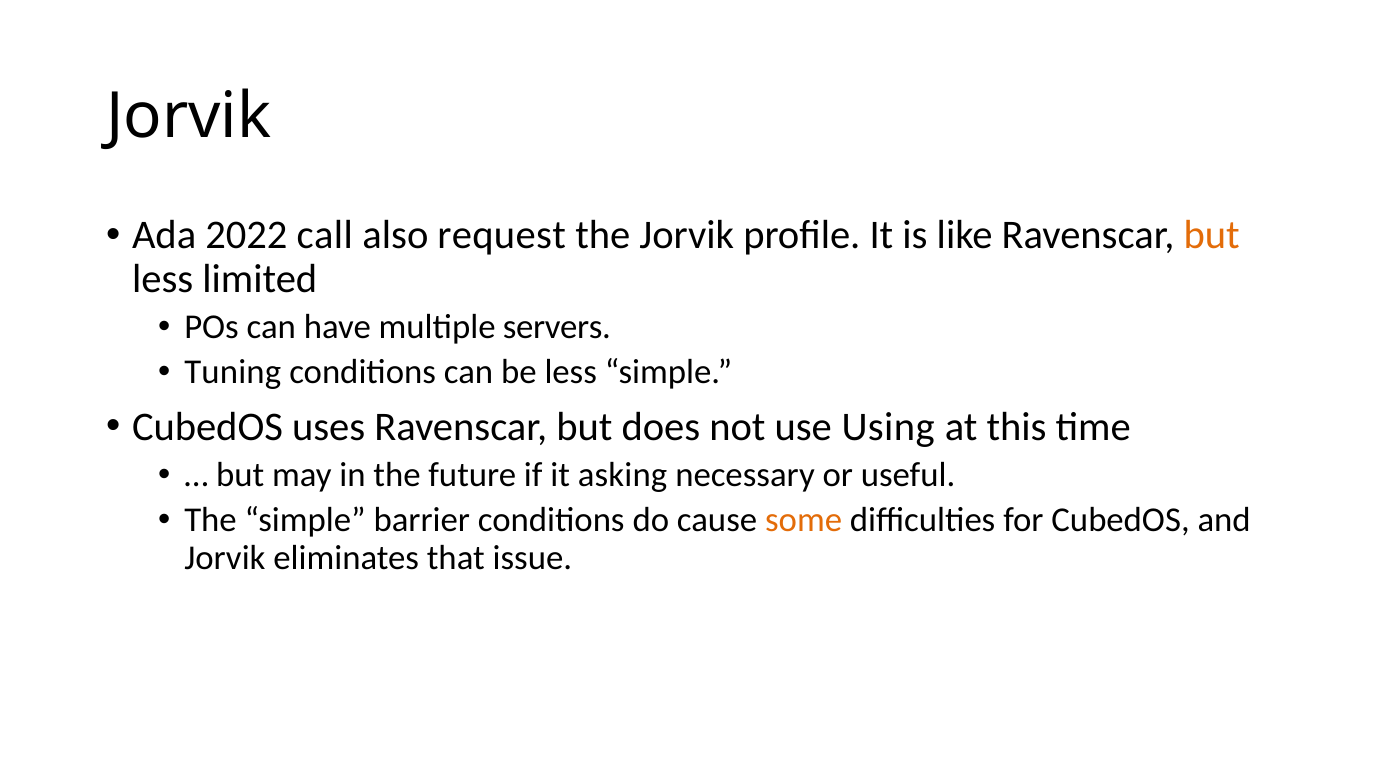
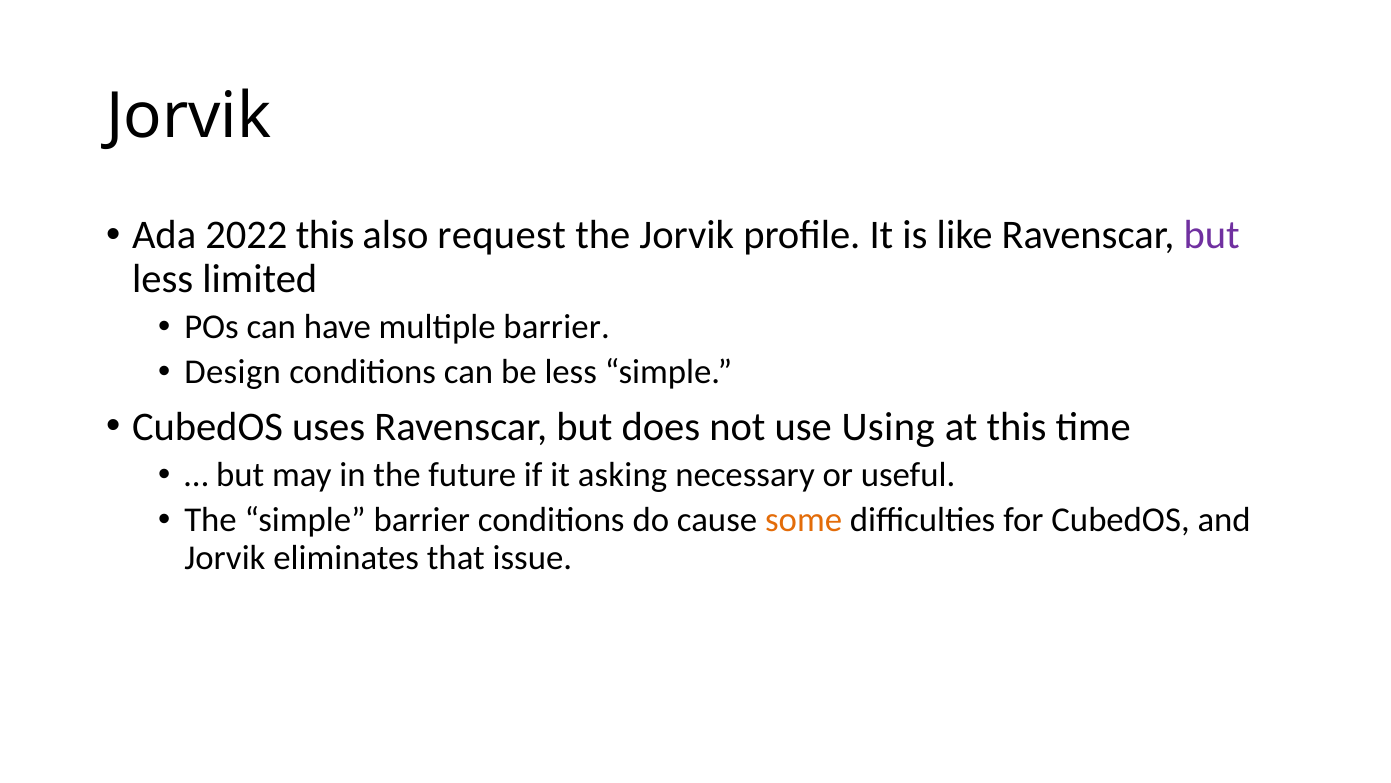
2022 call: call -> this (325, 235)
but colour: orange -> purple (1212, 235)
multiple servers: servers -> barrier (557, 327)
Tuning: Tuning -> Design (233, 372)
